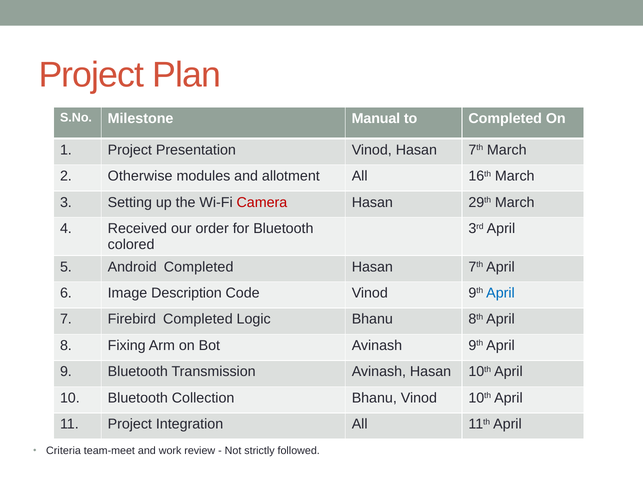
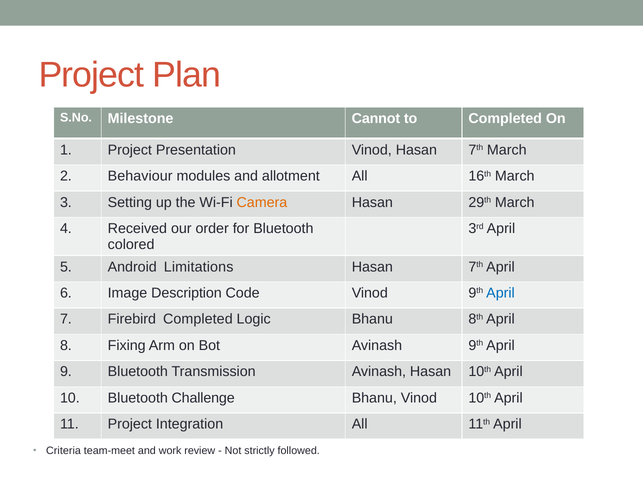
Manual: Manual -> Cannot (376, 119)
Otherwise: Otherwise -> Behaviour (140, 176)
Camera colour: red -> orange (262, 202)
Android Completed: Completed -> Limitations (199, 267)
Collection: Collection -> Challenge (203, 398)
